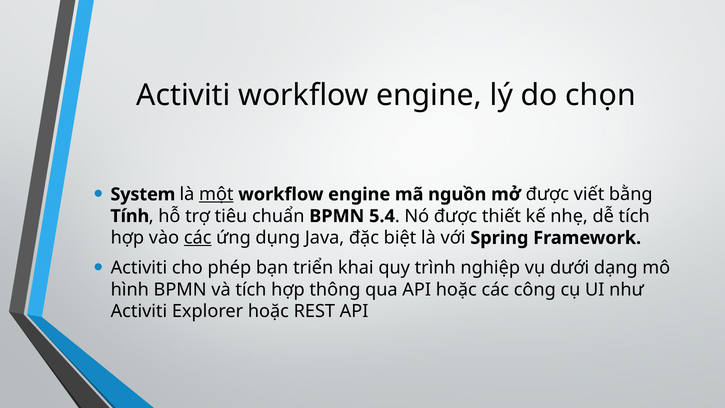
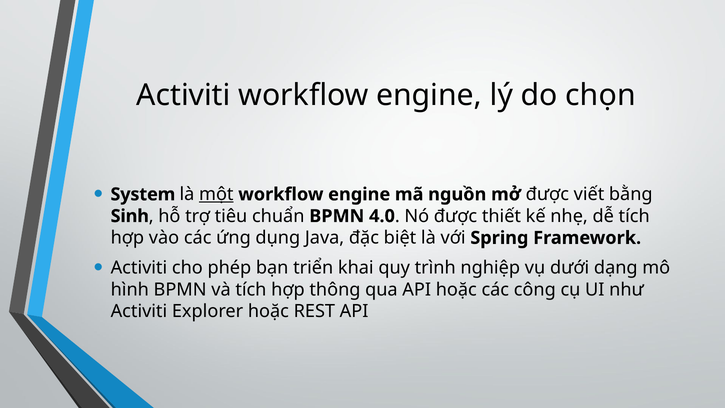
Tính: Tính -> Sinh (130, 216)
5.4: 5.4 -> 4.0 (382, 216)
các underline: present -> none (198, 238)
